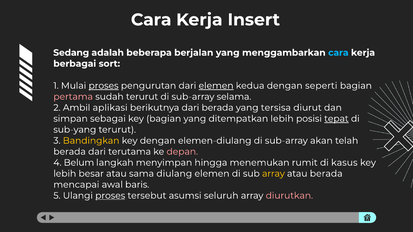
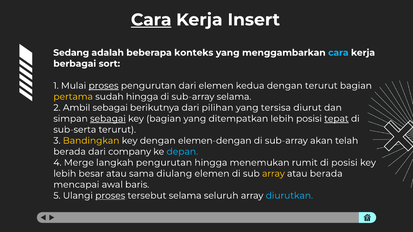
Cara underline: none -> present (151, 20)
berjalan: berjalan -> konteks (194, 53)
elemen underline: present -> none (216, 86)
dengan seperti: seperti -> terurut (321, 86)
pertama colour: pink -> yellow (73, 97)
sudah terurut: terurut -> hingga (142, 97)
Ambil aplikasi: aplikasi -> sebagai (110, 108)
dari berada: berada -> pilihan (218, 108)
sebagai underline: none -> present (108, 119)
sub-yang: sub-yang -> sub-serta (75, 130)
elemen-diulang: elemen-diulang -> elemen-dengan (215, 141)
terutama: terutama -> company (130, 152)
depan colour: pink -> light blue (182, 152)
Belum: Belum -> Merge (79, 163)
langkah menyimpan: menyimpan -> pengurutan (164, 163)
di kasus: kasus -> posisi (344, 163)
tersebut asumsi: asumsi -> selama (185, 196)
diurutkan colour: pink -> light blue (289, 196)
